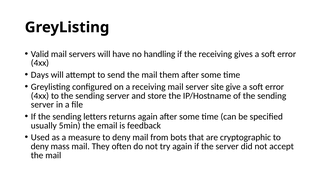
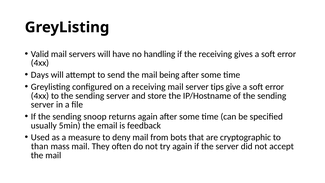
them: them -> being (169, 75)
site: site -> tips (217, 87)
letters: letters -> snoop (95, 116)
deny: deny -> than (40, 146)
